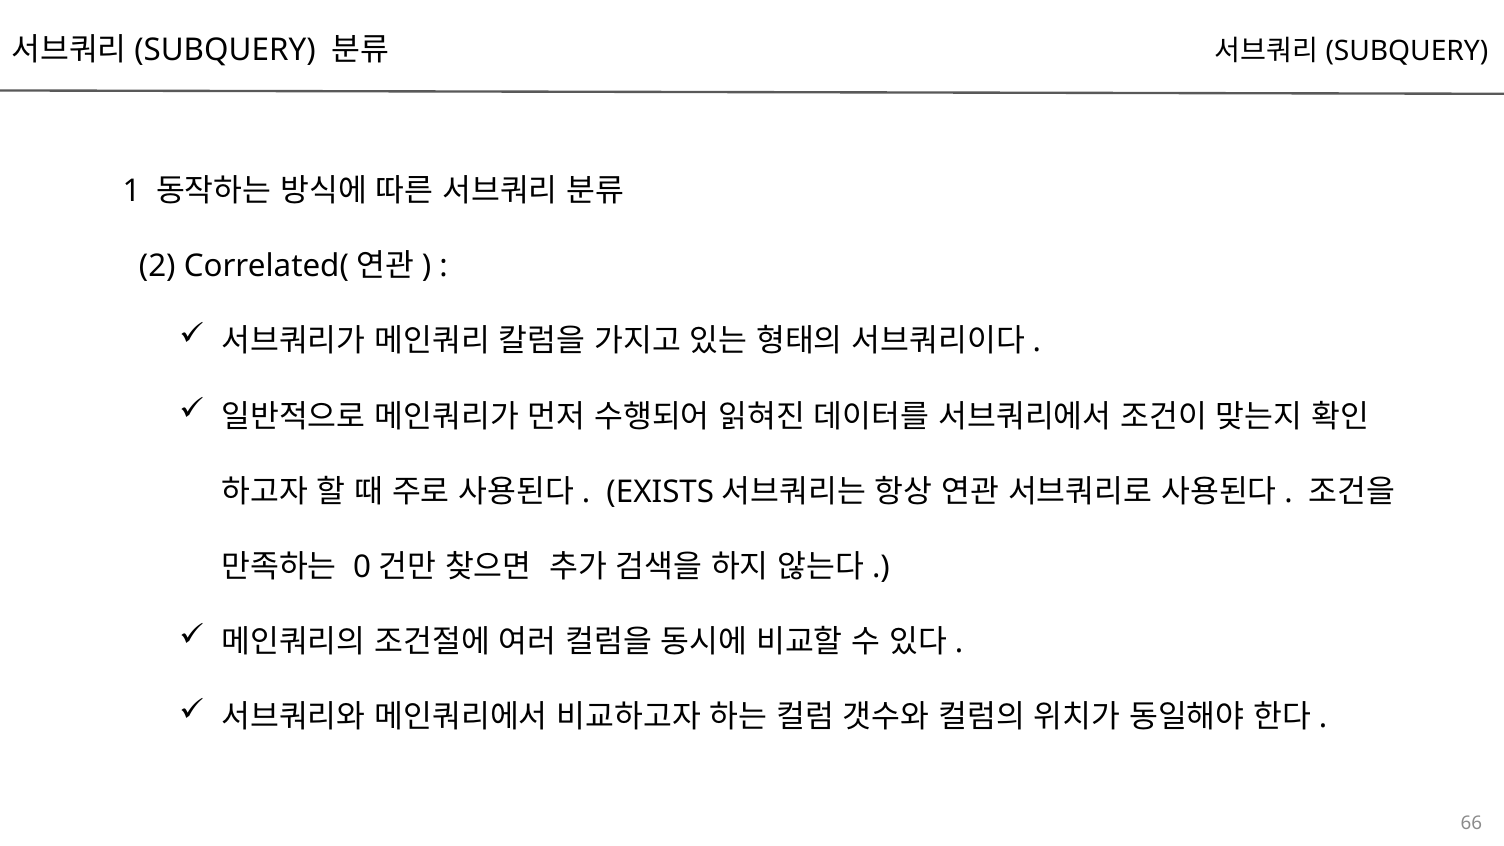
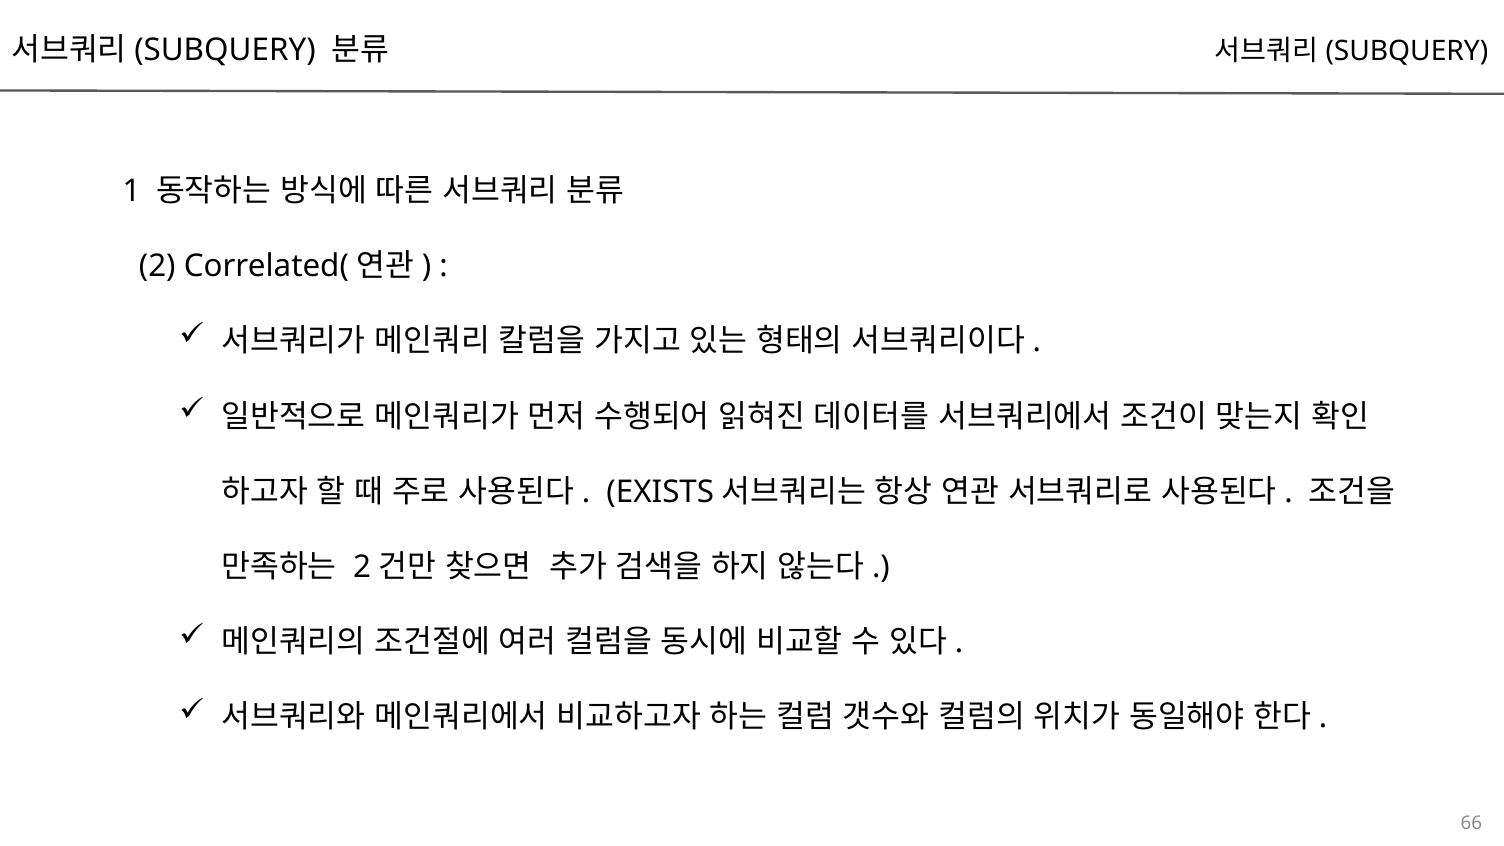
0: 0 -> 2 (362, 567)
